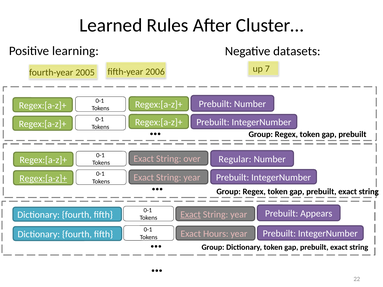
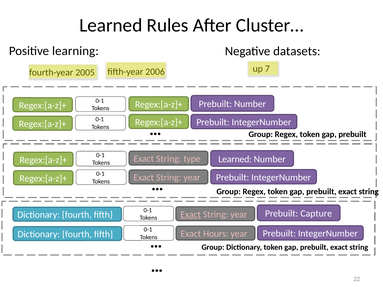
over: over -> type (192, 159)
Regex:[a-z]+ Regular: Regular -> Learned (235, 159)
Regex:[a-z]+ underline: present -> none (43, 179)
Appears: Appears -> Capture (316, 214)
